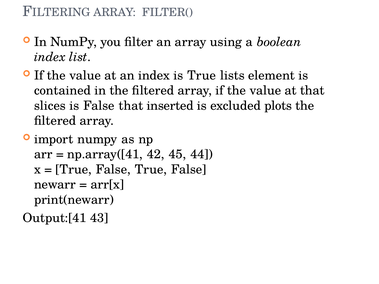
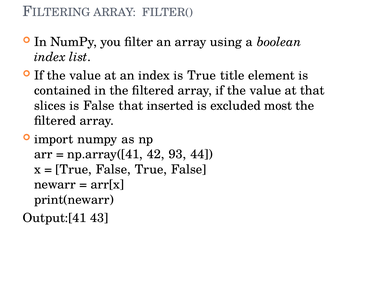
lists: lists -> title (232, 75)
plots: plots -> most (278, 106)
45: 45 -> 93 (177, 154)
